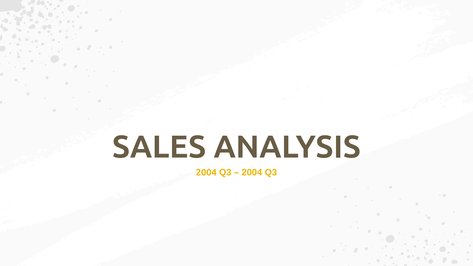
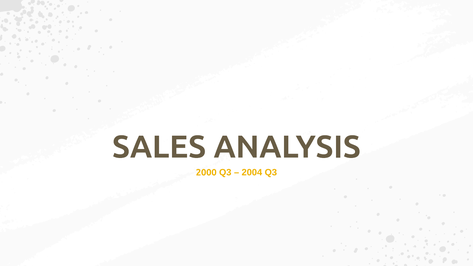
2004: 2004 -> 2000 (206, 172)
